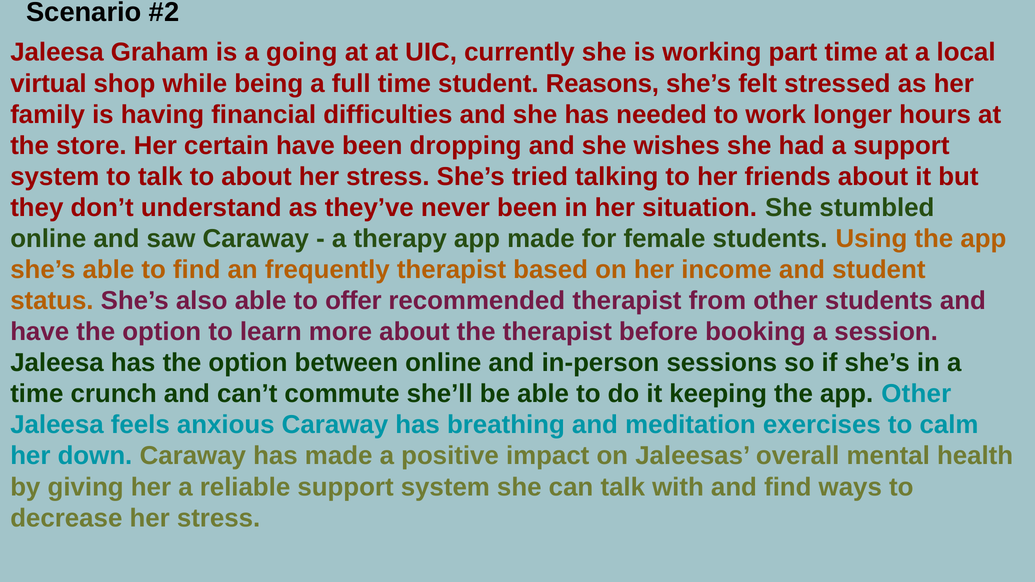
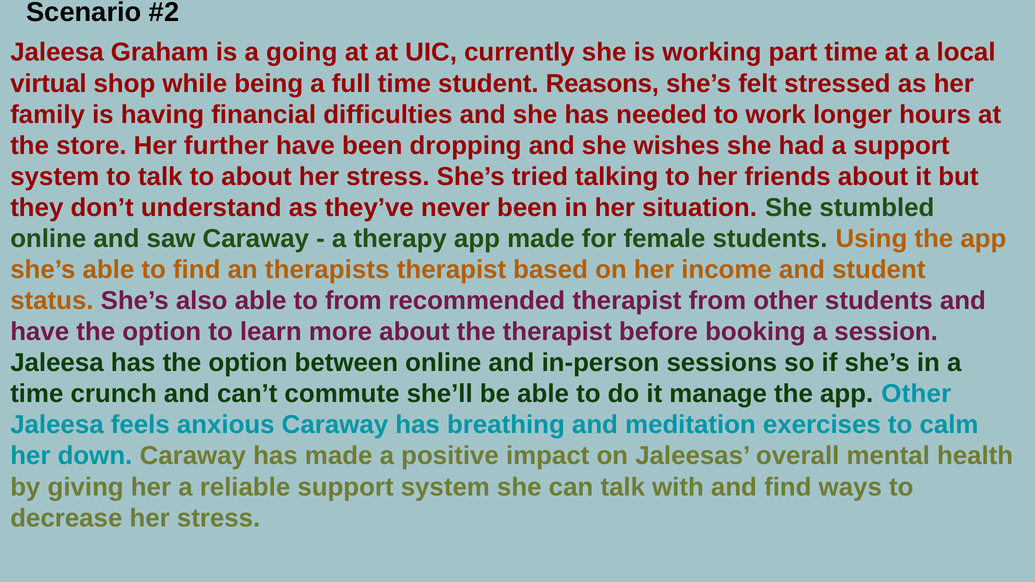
certain: certain -> further (226, 146)
frequently: frequently -> therapists (327, 270)
to offer: offer -> from (353, 301)
keeping: keeping -> manage (718, 394)
